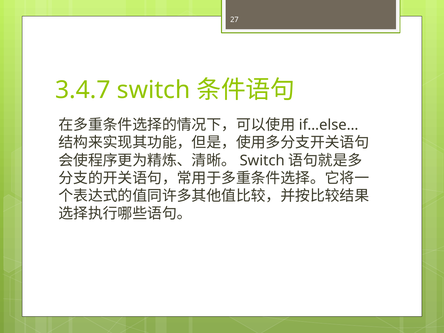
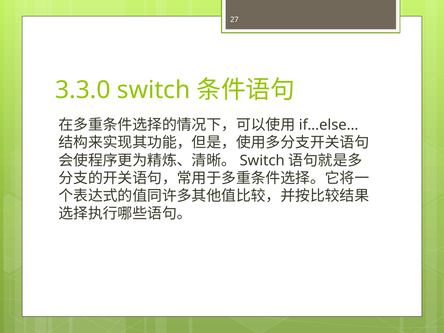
3.4.7: 3.4.7 -> 3.3.0 (83, 90)
